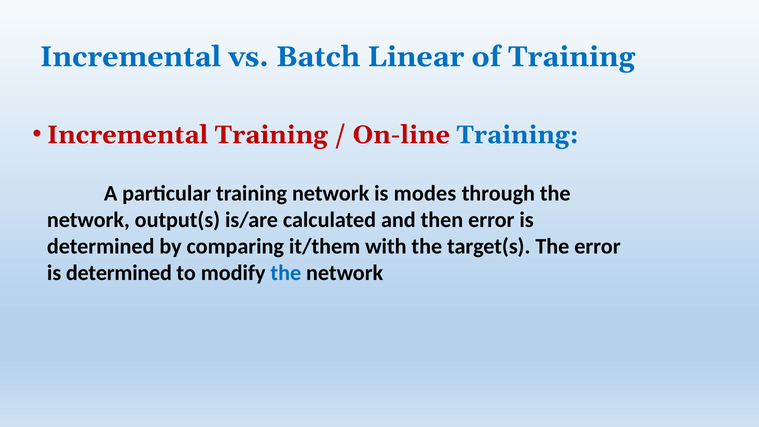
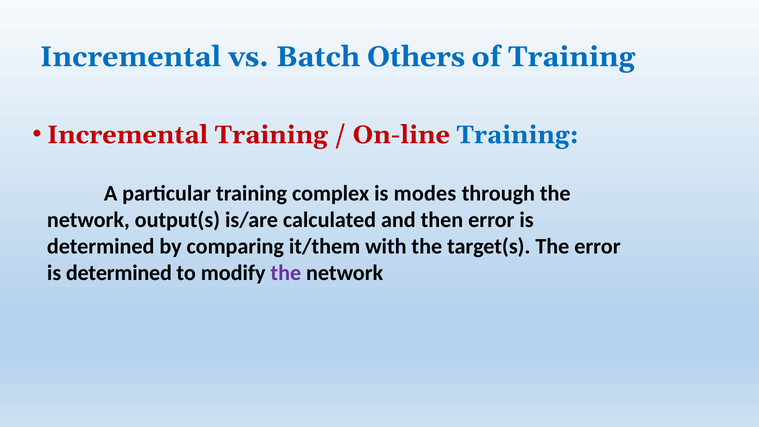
Linear: Linear -> Others (416, 57)
training network: network -> complex (331, 193)
the colour: blue -> purple (286, 273)
